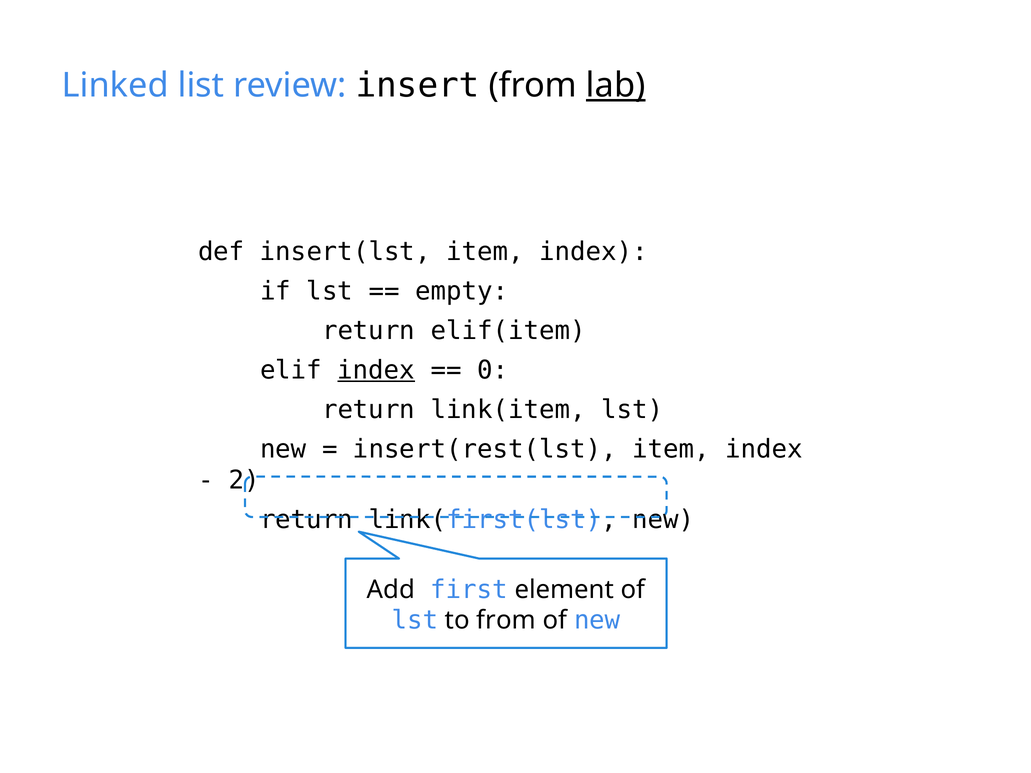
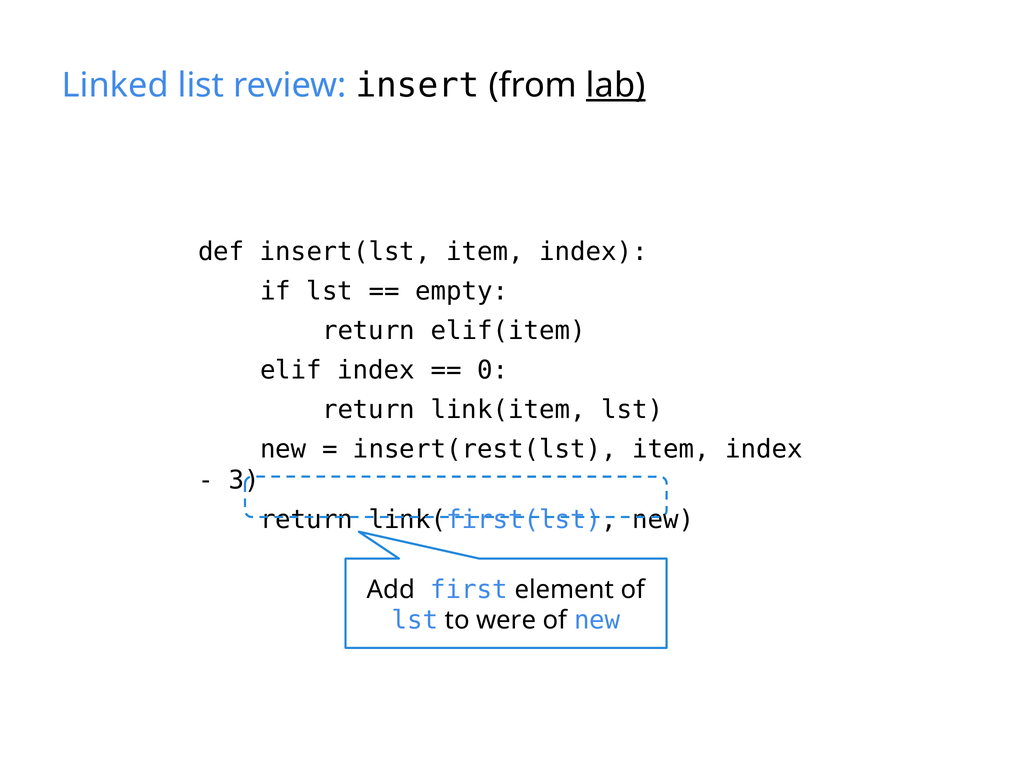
index underline: present -> none (376, 370)
2: 2 -> 3 (244, 480)
to from: from -> were (506, 621)
